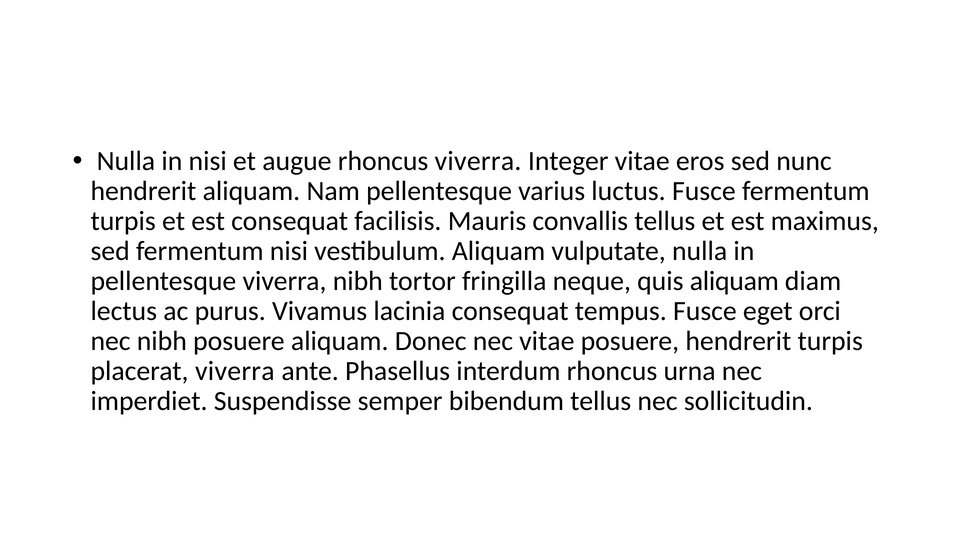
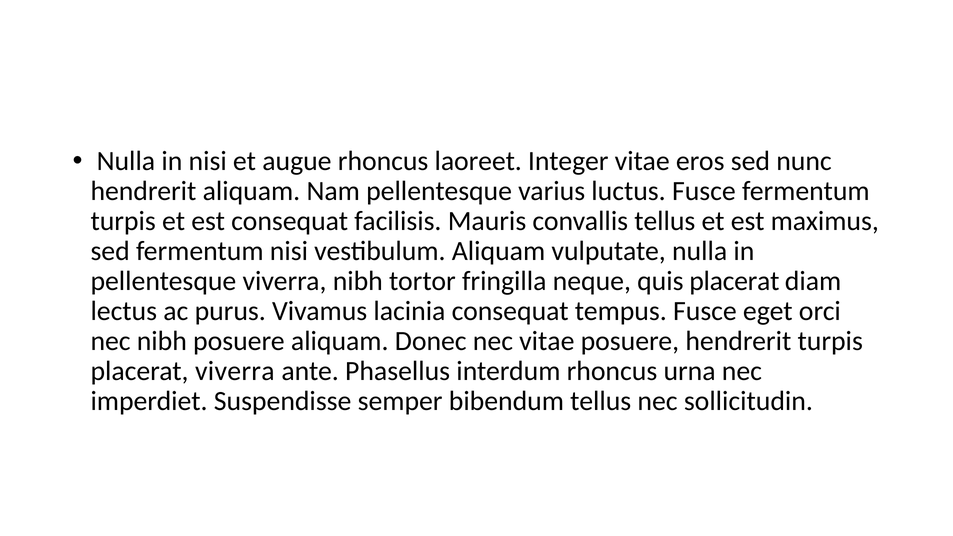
rhoncus viverra: viverra -> laoreet (478, 161)
quis aliquam: aliquam -> placerat (734, 281)
